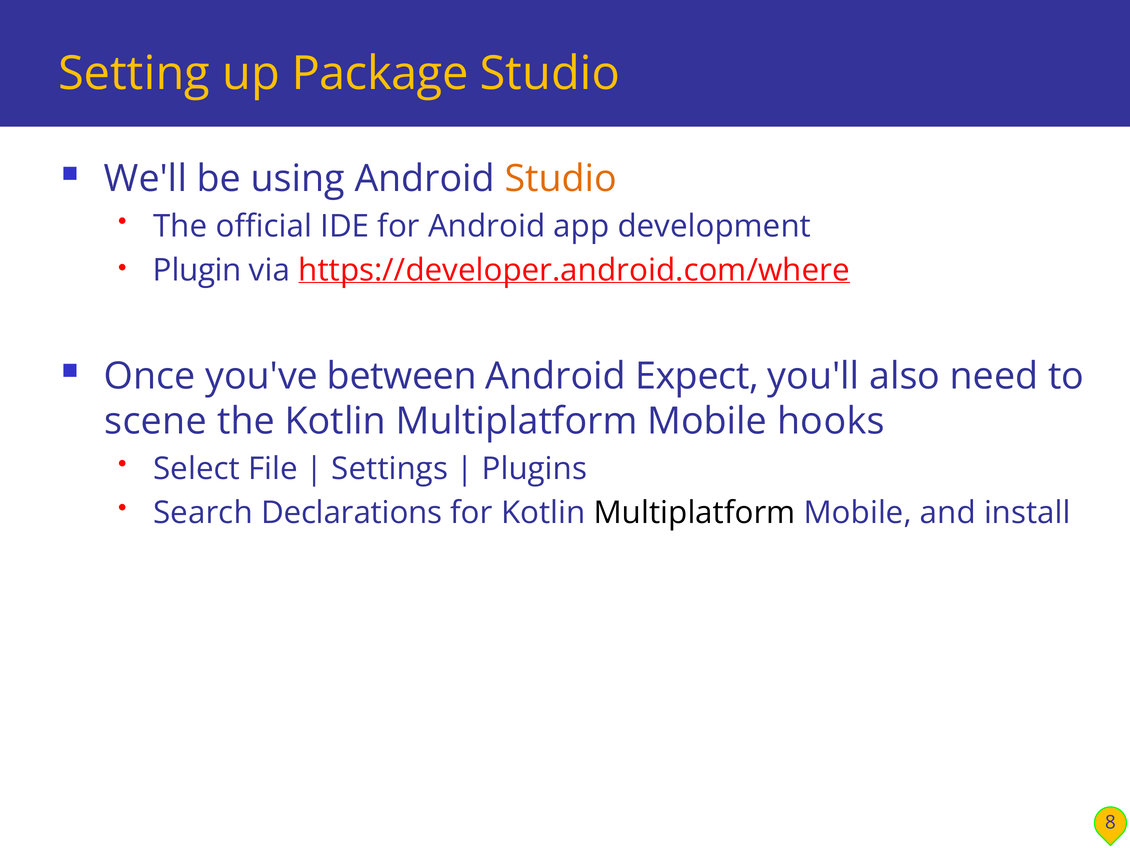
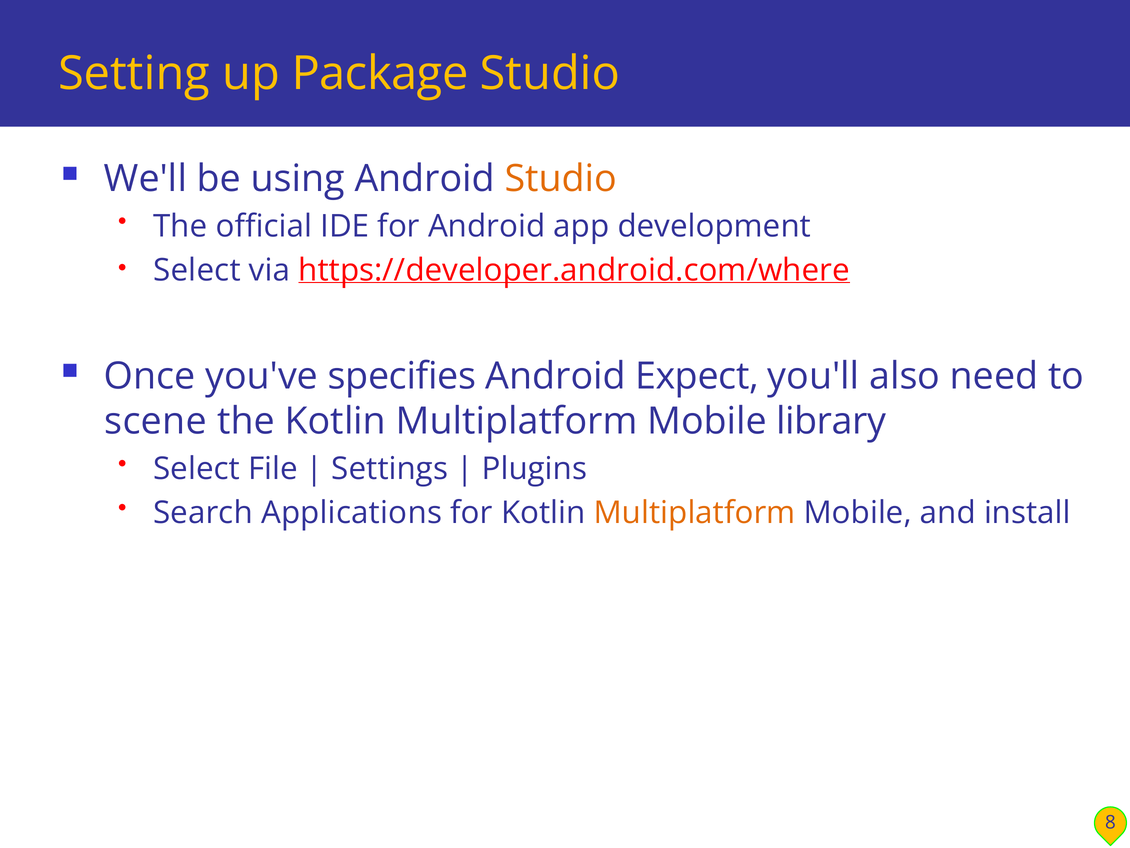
Plugin: Plugin -> Select (197, 270)
between: between -> specifies (402, 376)
hooks: hooks -> library (831, 421)
Declarations: Declarations -> Applications (352, 512)
Multiplatform colour: black -> orange (695, 512)
